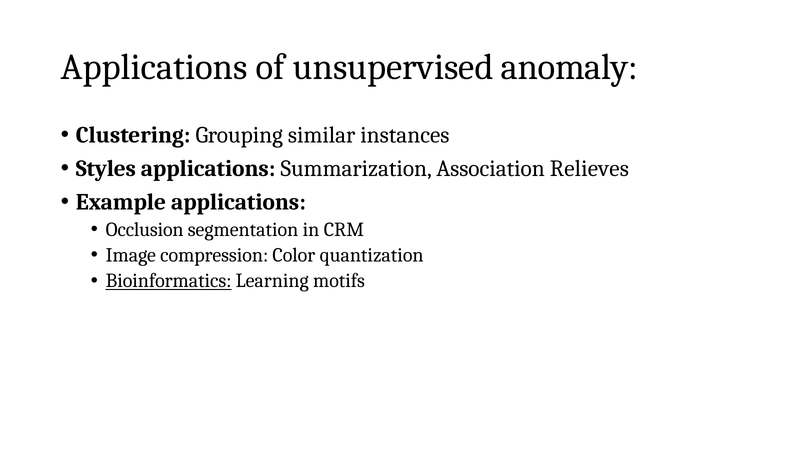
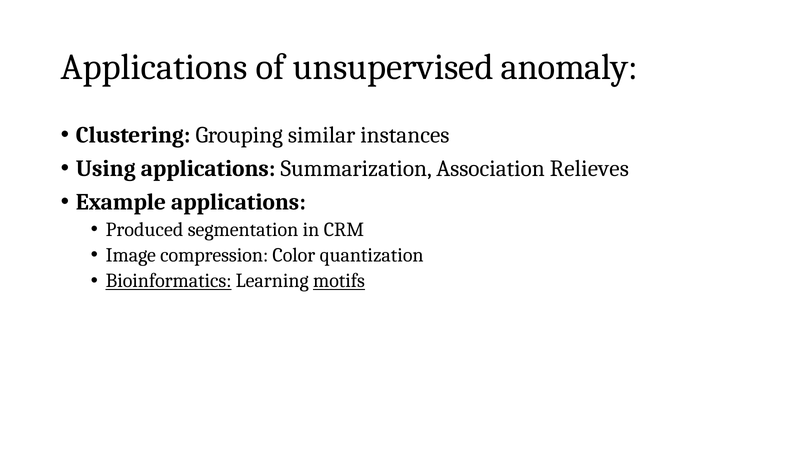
Styles: Styles -> Using (106, 168)
Occlusion: Occlusion -> Produced (145, 229)
motifs underline: none -> present (339, 281)
